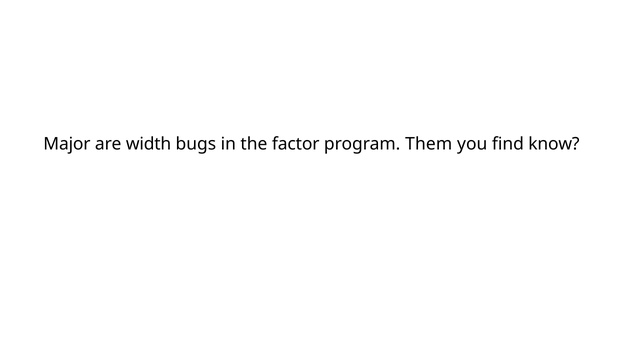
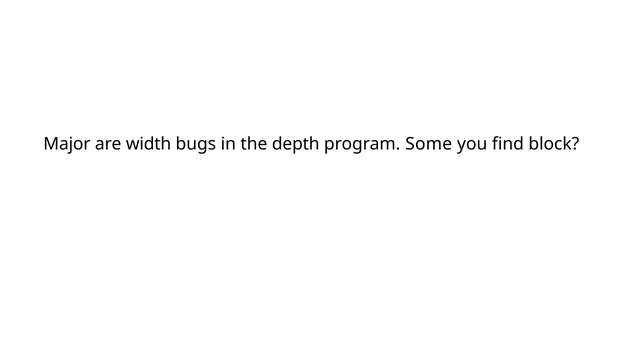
factor: factor -> depth (296, 144)
Them: Them -> Some (429, 144)
know: know -> block (554, 144)
